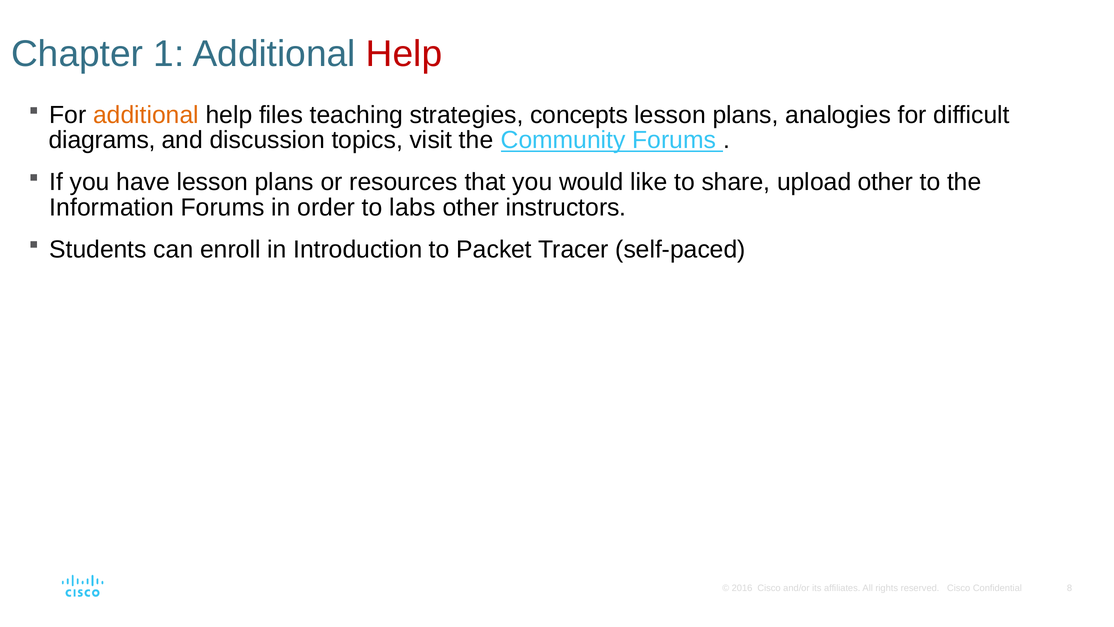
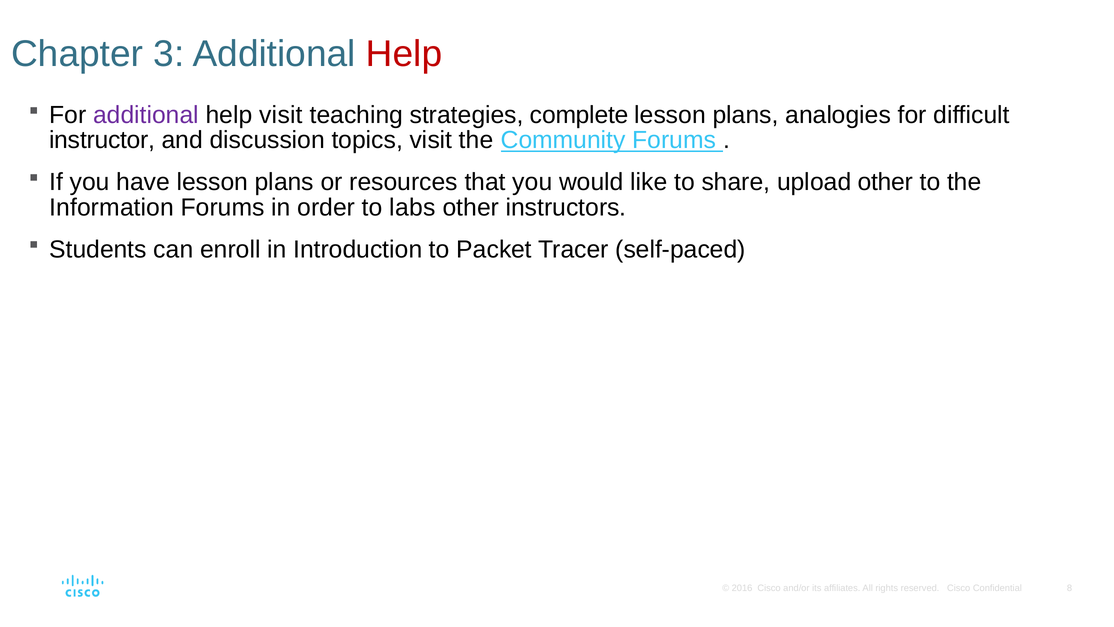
1: 1 -> 3 (169, 54)
additional colour: orange -> purple (146, 115)
help files: files -> visit (281, 115)
concepts: concepts -> complete (579, 115)
diagrams: diagrams -> instructor (102, 140)
